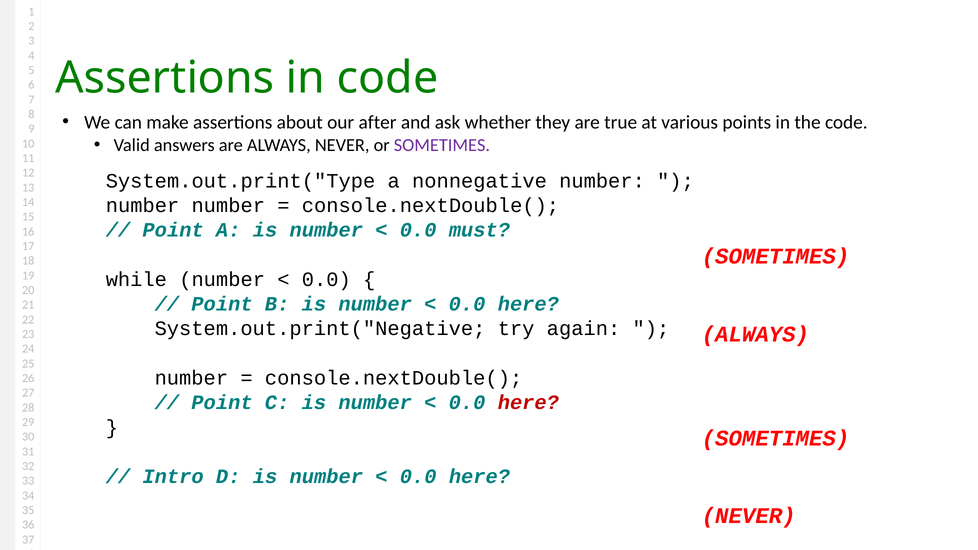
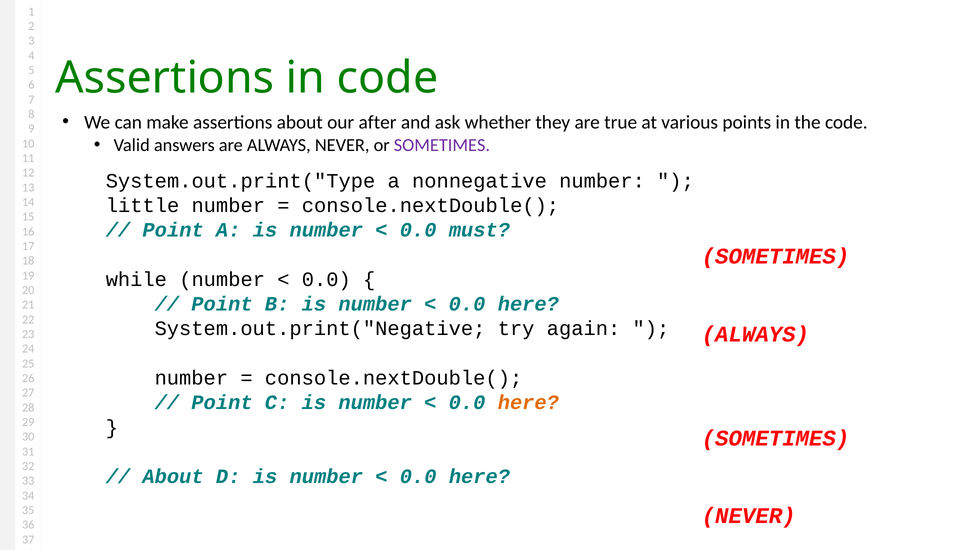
number: number -> little (142, 206)
here colour: red -> orange (528, 403)
Intro: Intro -> About (173, 477)
